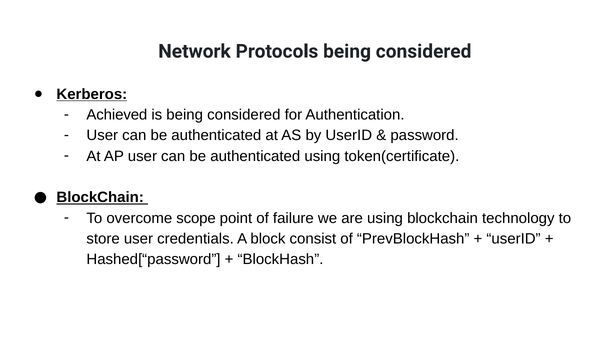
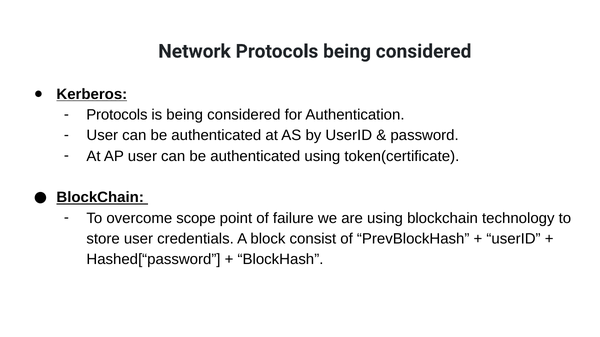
Achieved: Achieved -> Protocols (117, 115)
